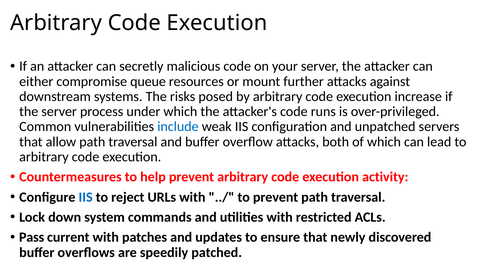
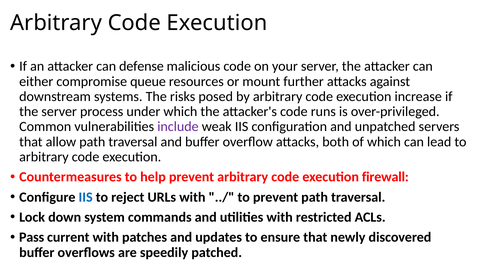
secretly: secretly -> defense (141, 66)
include colour: blue -> purple (178, 127)
activity: activity -> firewall (385, 177)
